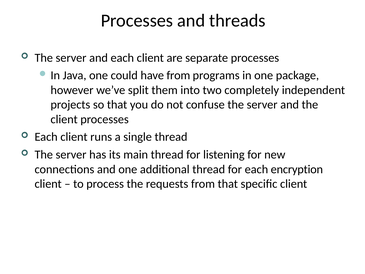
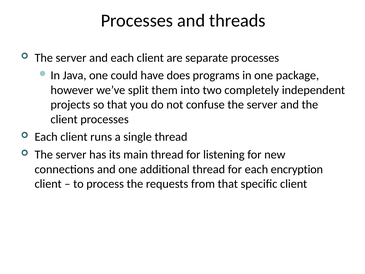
have from: from -> does (178, 75)
